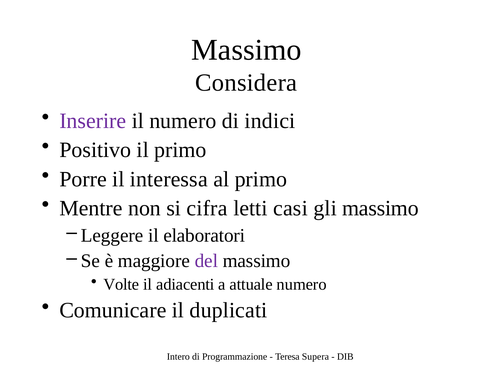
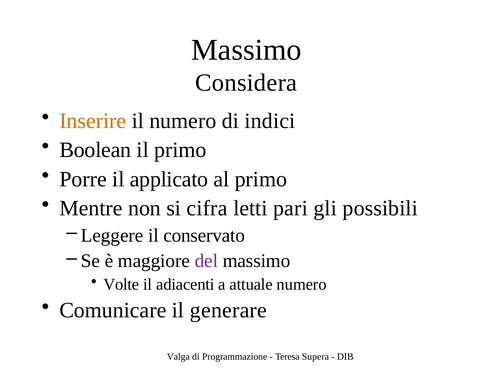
Inserire colour: purple -> orange (93, 121)
Positivo: Positivo -> Boolean (95, 150)
interessa: interessa -> applicato (169, 179)
casi: casi -> pari (290, 208)
gli massimo: massimo -> possibili (380, 208)
elaboratori: elaboratori -> conservato (204, 235)
duplicati: duplicati -> generare (228, 310)
Intero: Intero -> Valga (178, 356)
